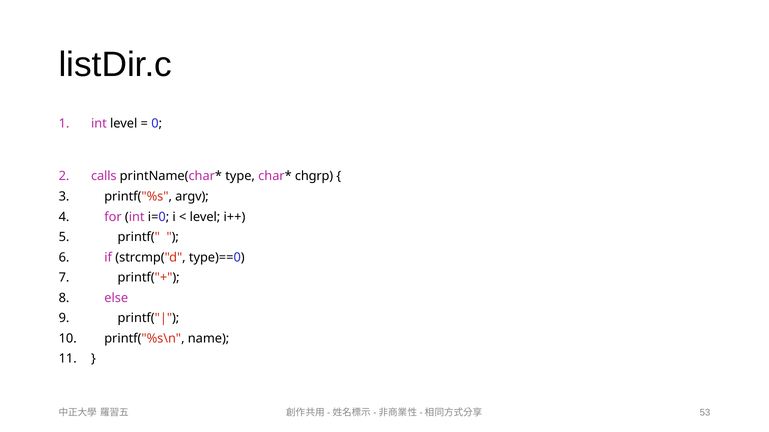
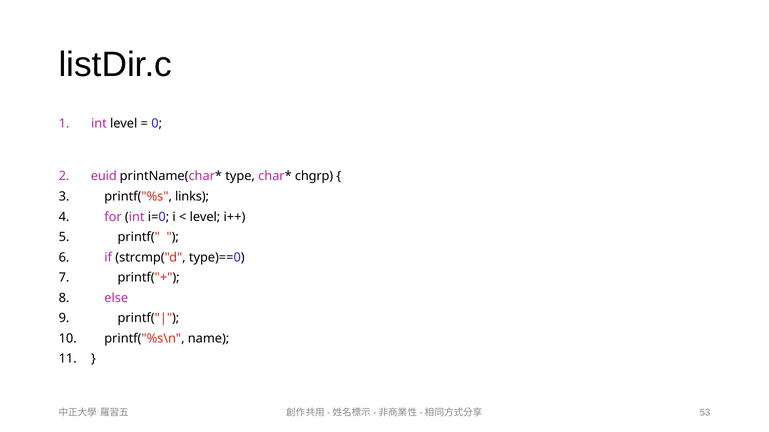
calls: calls -> euid (104, 176)
argv: argv -> links (192, 197)
